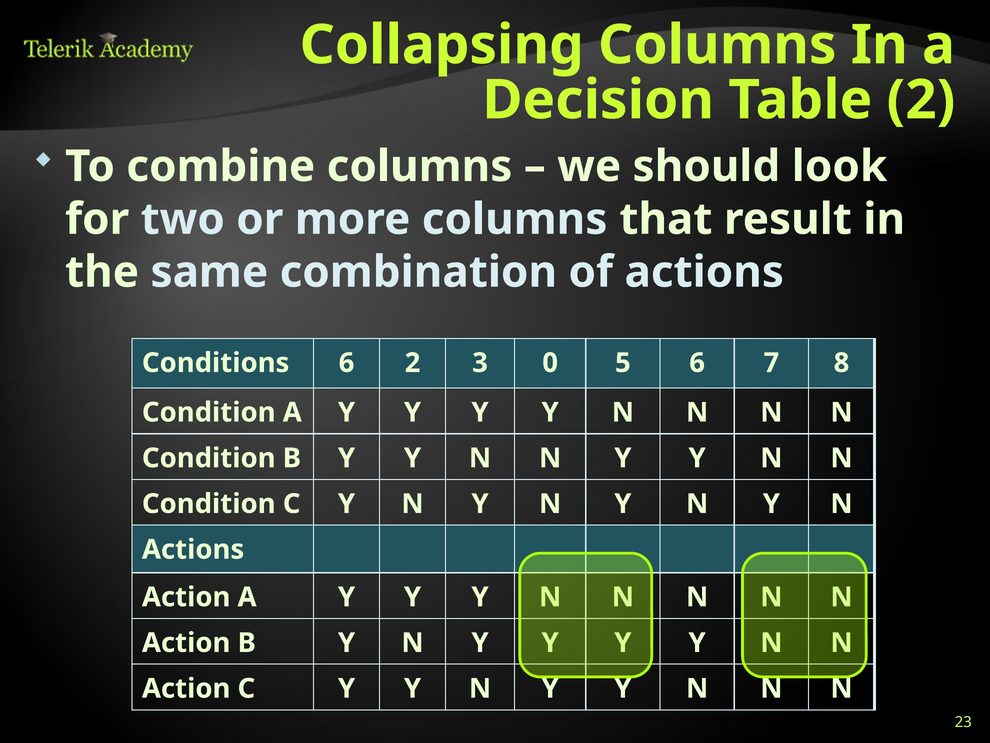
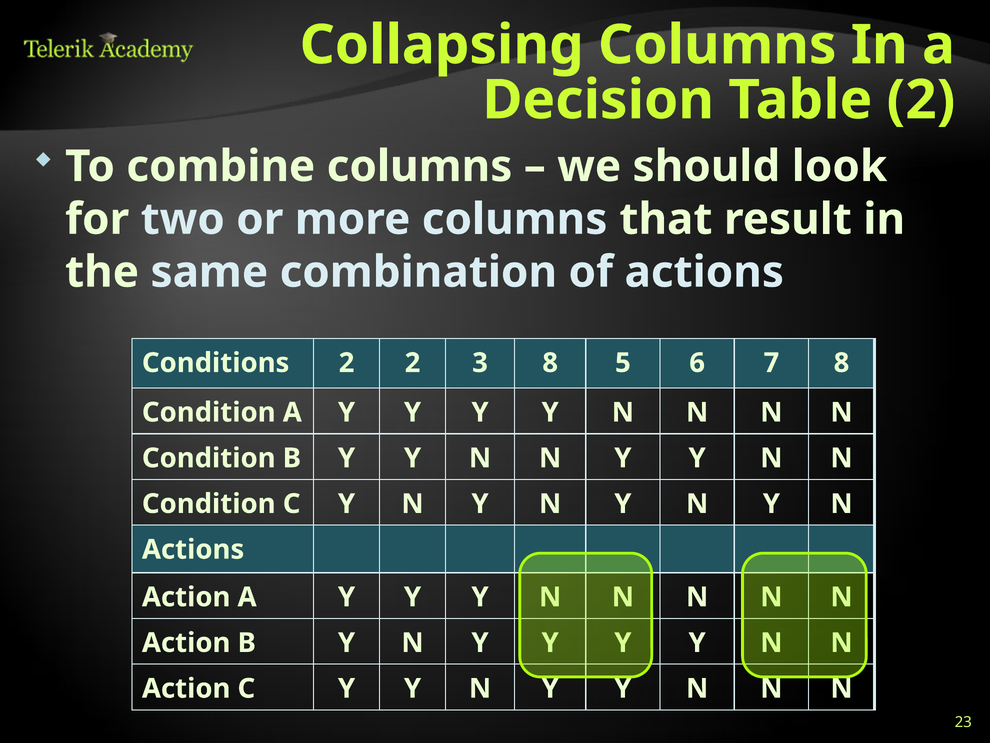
Conditions 6: 6 -> 2 (347, 363)
3 0: 0 -> 8 (550, 363)
